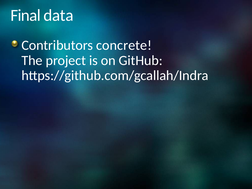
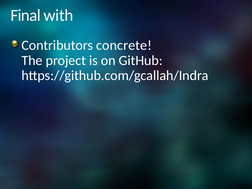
data: data -> with (58, 15)
